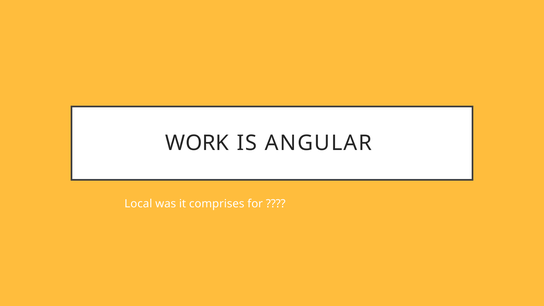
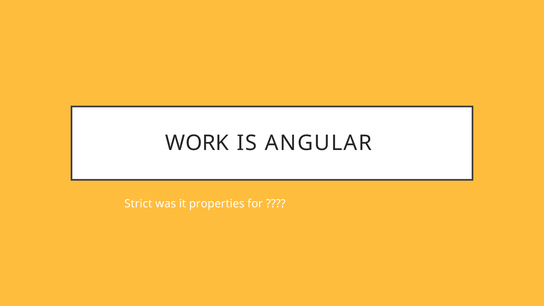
Local: Local -> Strict (138, 204)
comprises: comprises -> properties (217, 204)
